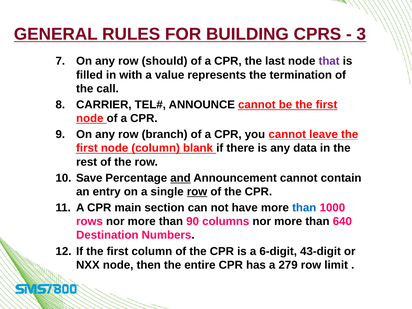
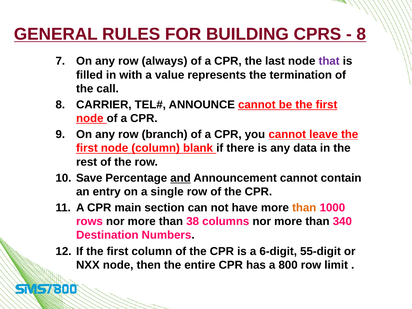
3: 3 -> 8 (361, 34)
should: should -> always (165, 61)
row underline: present -> none (197, 192)
than colour: blue -> orange (304, 208)
90: 90 -> 38 (193, 221)
640: 640 -> 340 (342, 221)
43-digit: 43-digit -> 55-digit (321, 251)
279: 279 -> 800 (288, 265)
